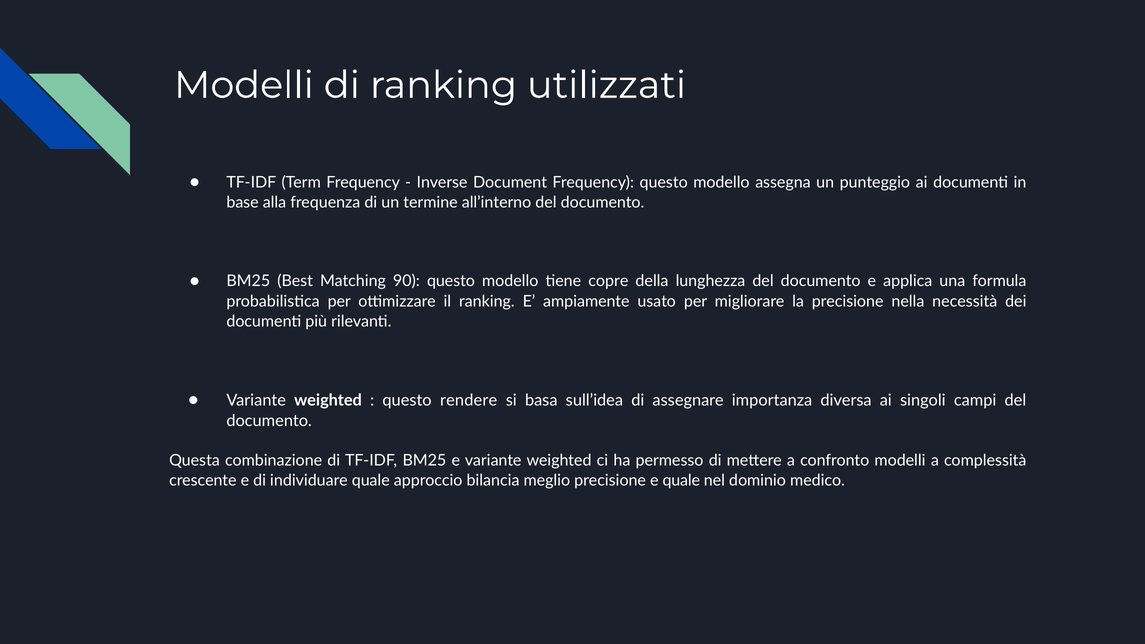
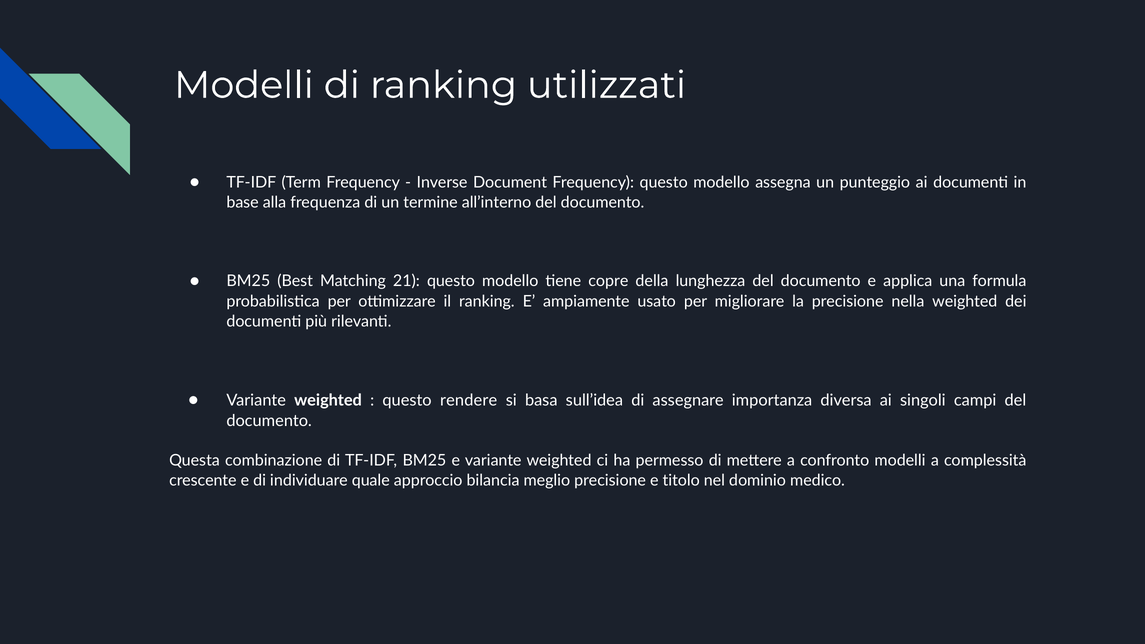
90: 90 -> 21 (406, 281)
nella necessità: necessità -> weighted (965, 301)
e quale: quale -> titolo (681, 481)
